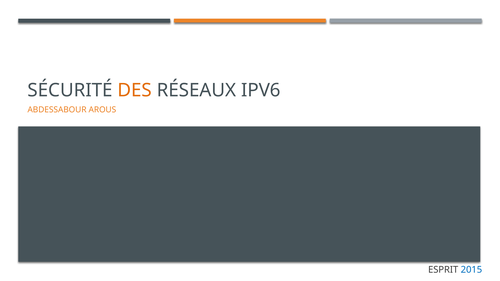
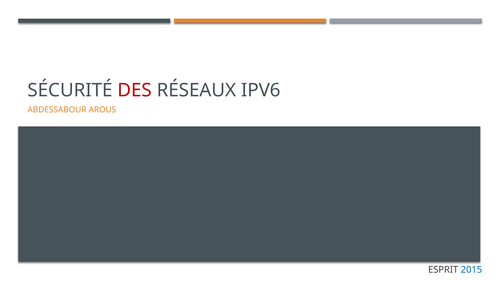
DES colour: orange -> red (135, 91)
